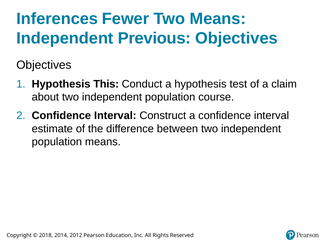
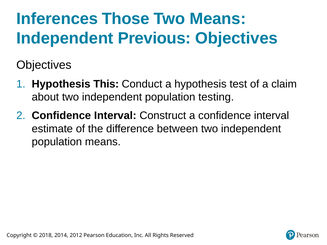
Fewer: Fewer -> Those (126, 19)
course: course -> testing (216, 97)
